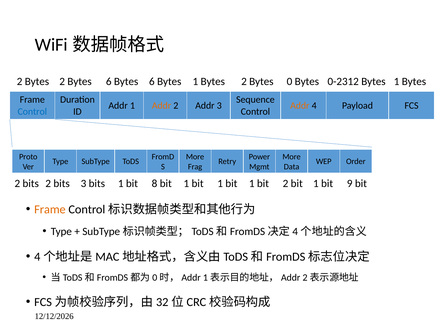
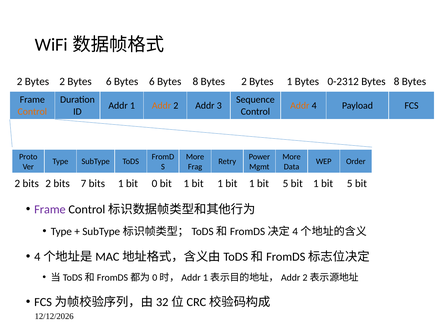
6 Bytes 1: 1 -> 8 (195, 82)
Bytes 0: 0 -> 1 (289, 82)
0-2312 Bytes 1: 1 -> 8 (397, 82)
Control colour: blue -> orange (32, 112)
bits 3: 3 -> 7 (83, 183)
8: 8 -> 0 (155, 183)
2: 2 -> 5 (286, 183)
9: 9 -> 5 (350, 183)
Frame colour: orange -> purple (50, 209)
